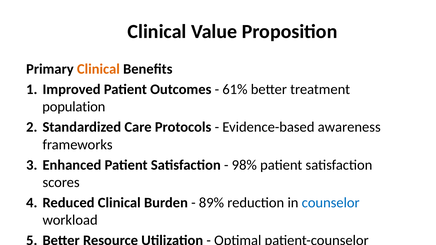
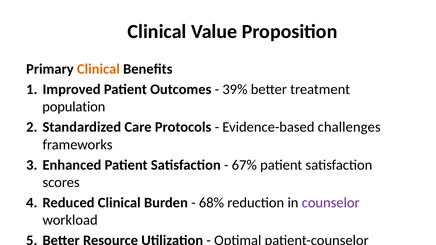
61%: 61% -> 39% (235, 89)
awareness: awareness -> challenges (349, 127)
98%: 98% -> 67% (244, 165)
89%: 89% -> 68% (211, 203)
counselor colour: blue -> purple (331, 203)
